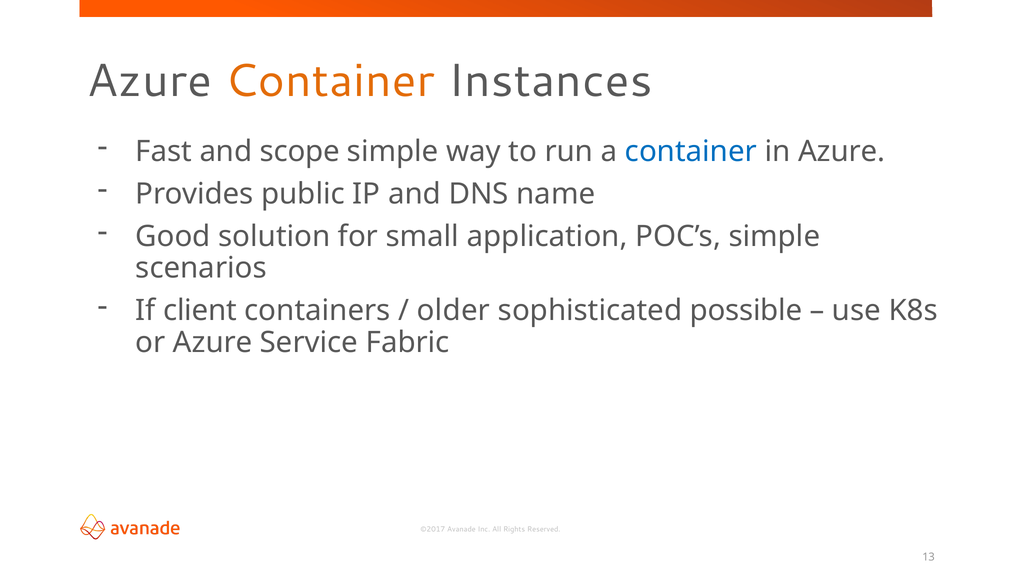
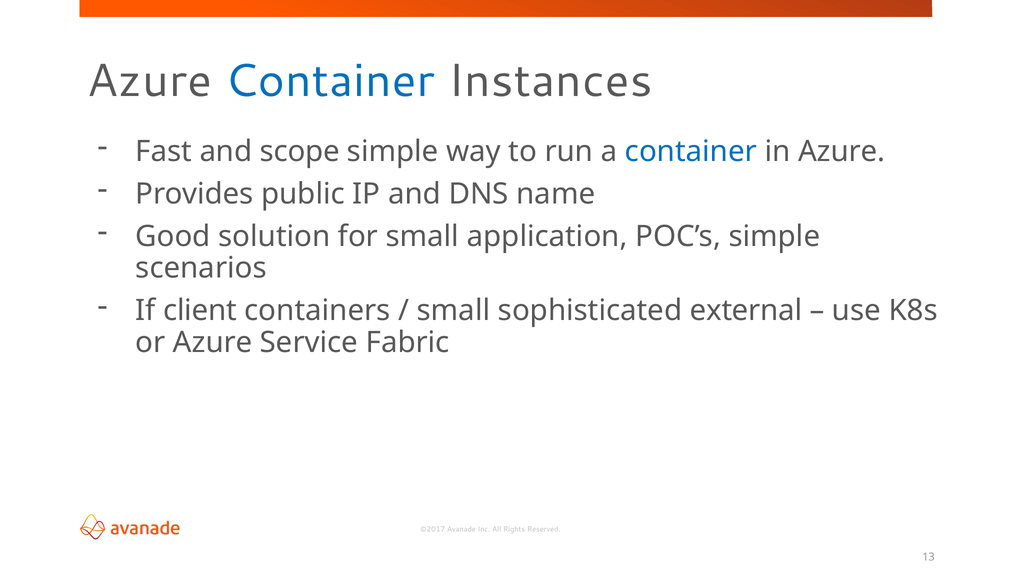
Container colour: orange -> blue (330, 81)
older: older -> small (453, 311)
possible: possible -> external (746, 311)
